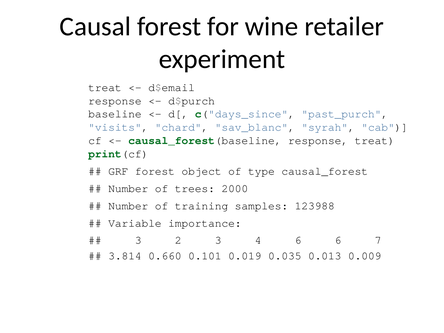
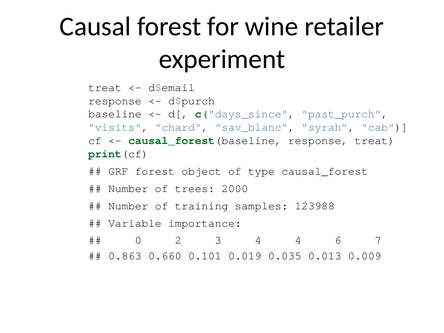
3: 3 -> 0 (138, 240)
4 6: 6 -> 4 (298, 240)
3.814: 3.814 -> 0.863 (125, 256)
